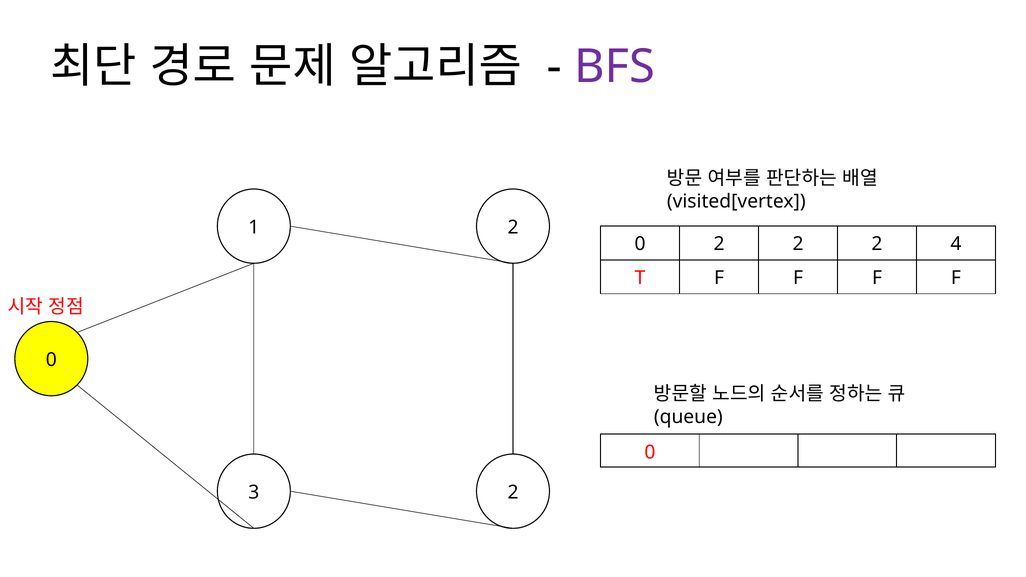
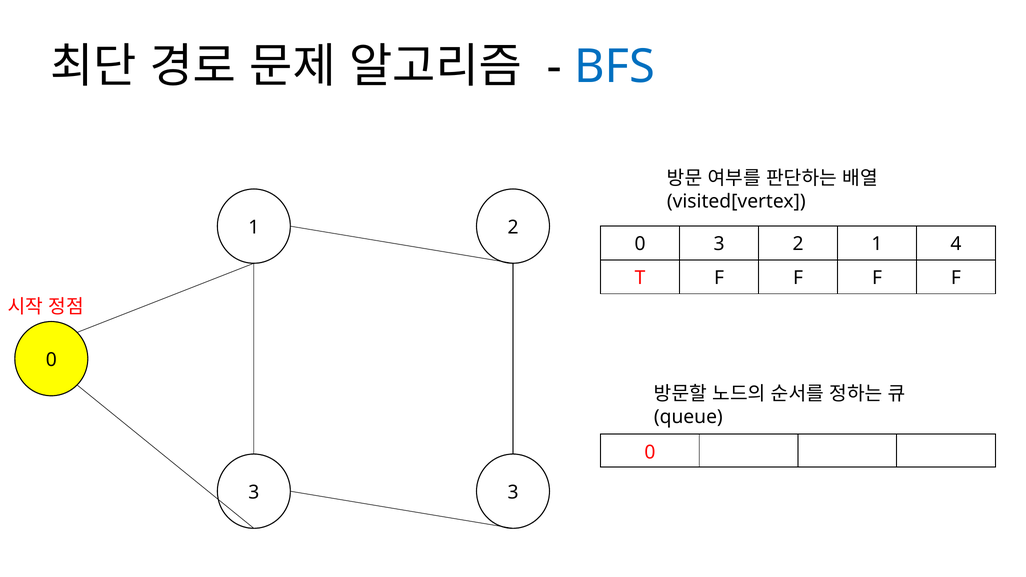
BFS colour: purple -> blue (615, 67)
0 2: 2 -> 3 (719, 244)
2: 2 -> 1 (877, 244)
3 2: 2 -> 3 (513, 493)
